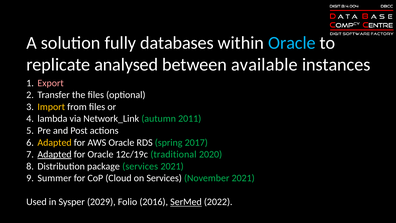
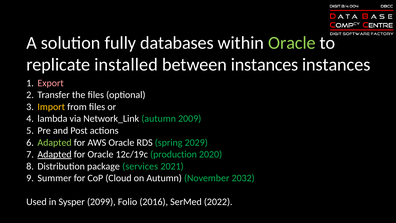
Oracle colour: light blue -> light green (292, 43)
analysed: analysed -> installed (126, 65)
between available: available -> instances (265, 65)
2011: 2011 -> 2009 (190, 119)
Adapted colour: yellow -> light green (55, 142)
2017: 2017 -> 2029 (196, 142)
traditional: traditional -> production (174, 154)
on Services: Services -> Autumn (164, 178)
November 2021: 2021 -> 2032 (243, 178)
2029: 2029 -> 2099 (101, 202)
SerMed underline: present -> none (186, 202)
